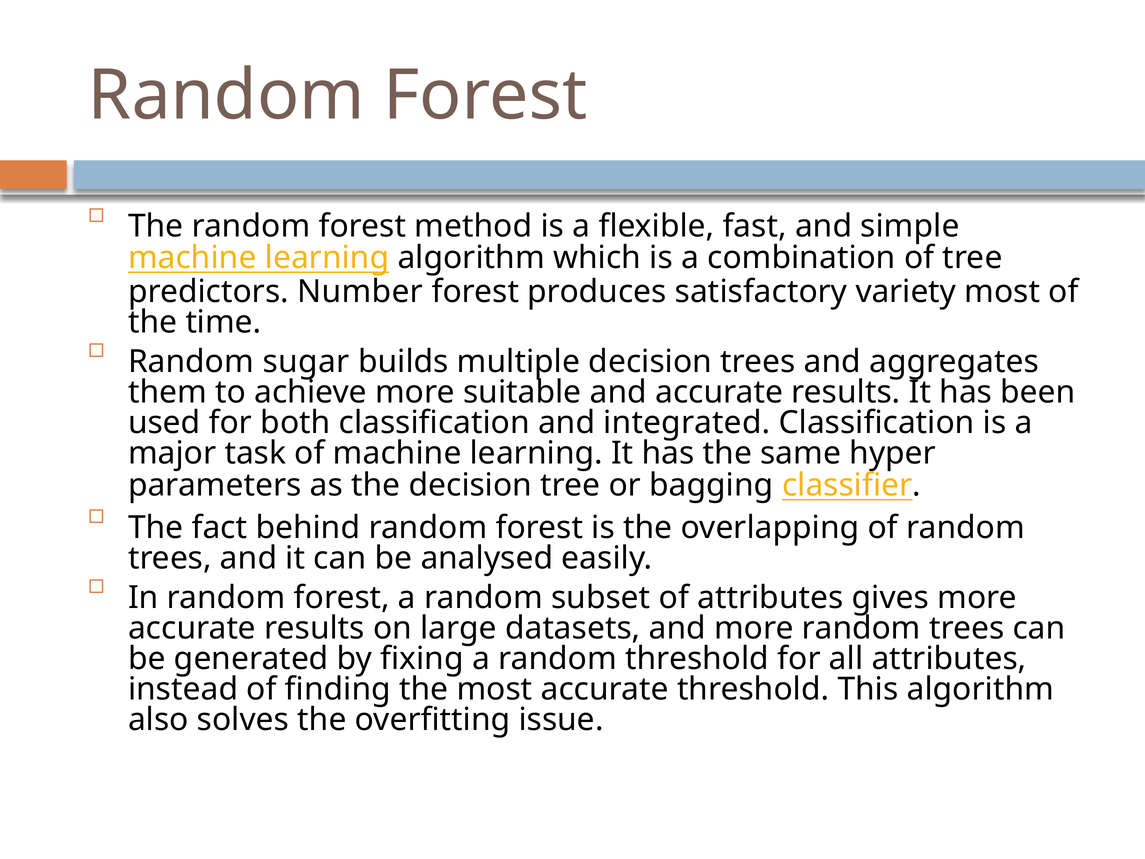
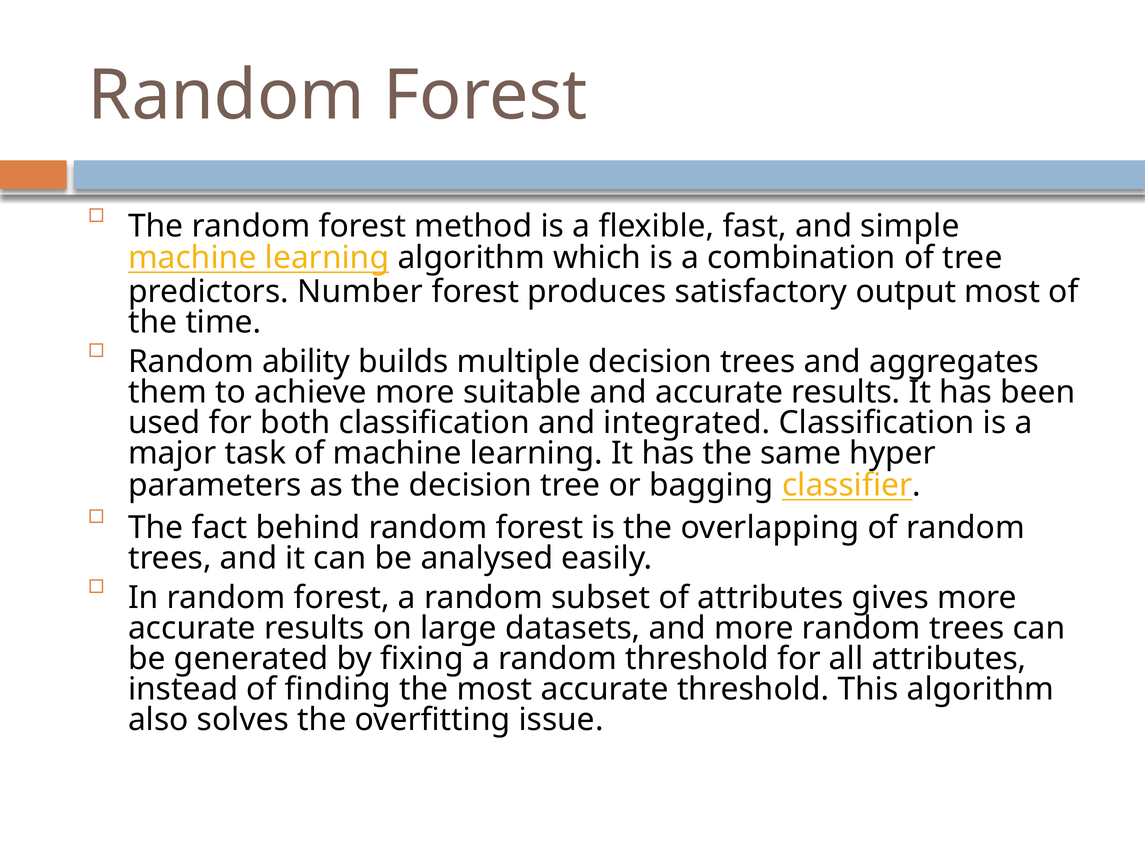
variety: variety -> output (906, 291)
sugar: sugar -> ability (306, 361)
